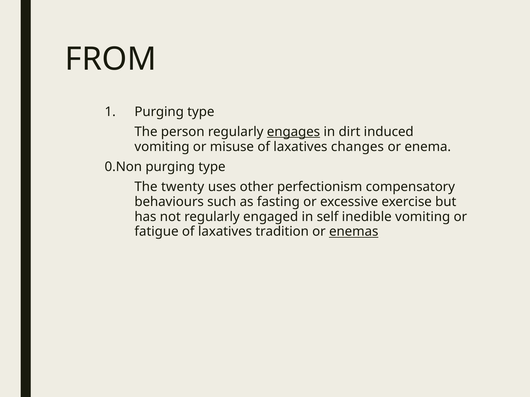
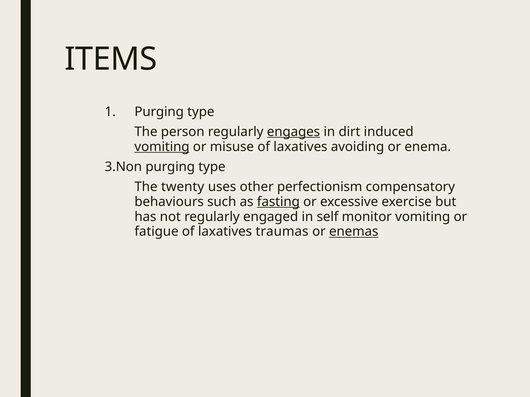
FROM: FROM -> ITEMS (111, 59)
vomiting underline: none -> present (162, 147)
changes: changes -> avoiding (358, 147)
0.Non: 0.Non -> 3.Non (123, 167)
fasting underline: none -> present (278, 202)
inedible: inedible -> monitor (367, 217)
tradition: tradition -> traumas (282, 232)
